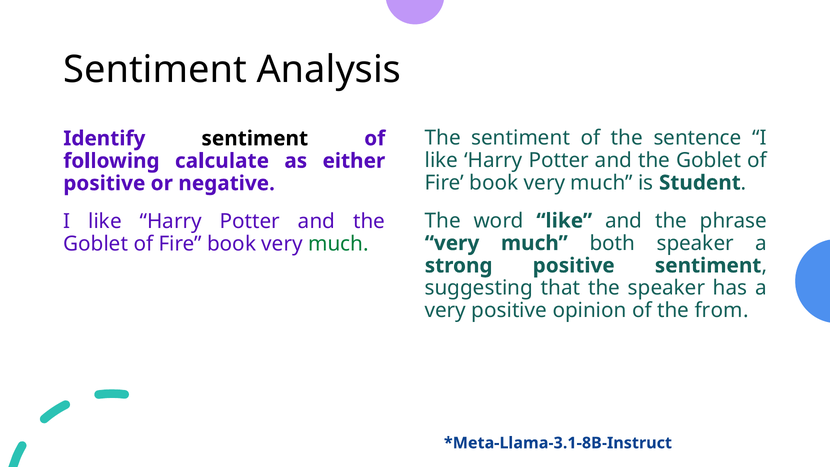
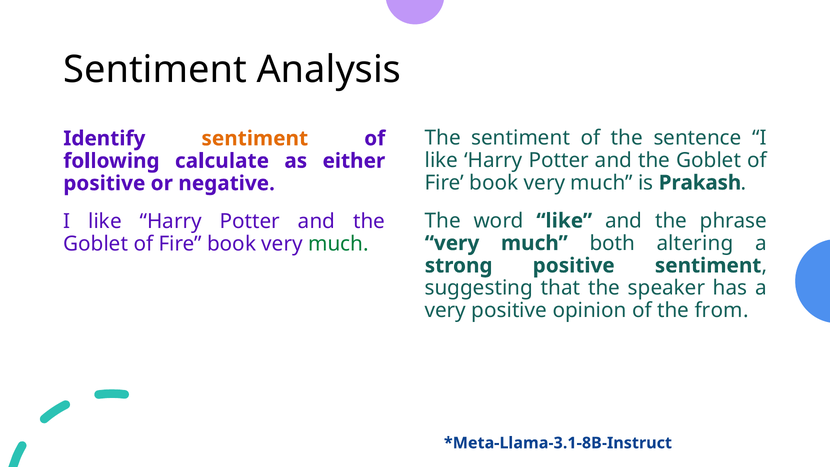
sentiment colour: black -> orange (255, 138)
Student: Student -> Prakash (700, 183)
both speaker: speaker -> altering (695, 243)
